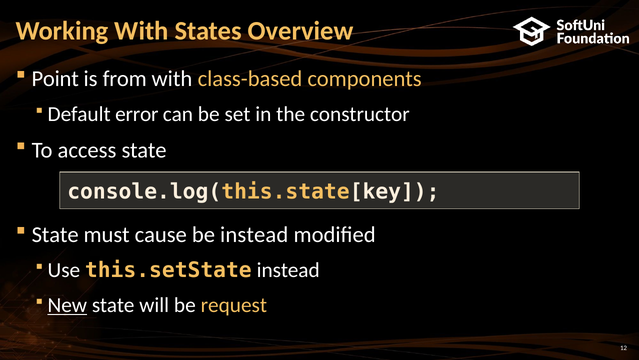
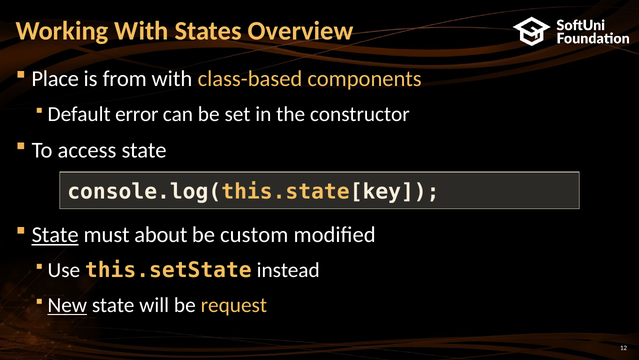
Point: Point -> Place (55, 79)
State underline: none -> present (55, 235)
cause: cause -> about (161, 235)
be instead: instead -> custom (254, 235)
